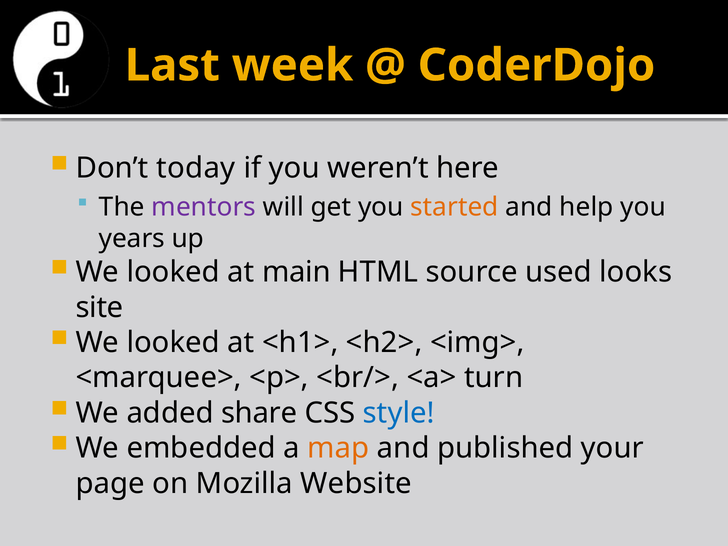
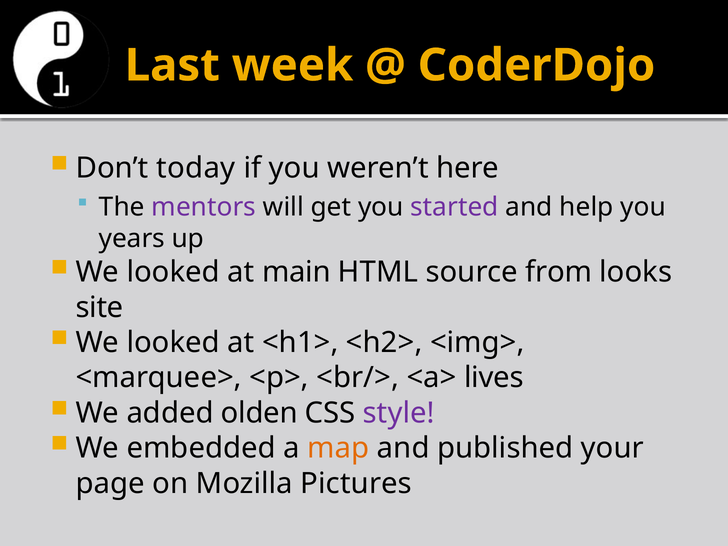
started colour: orange -> purple (454, 207)
used: used -> from (559, 272)
turn: turn -> lives (494, 378)
share: share -> olden (259, 413)
style colour: blue -> purple (399, 413)
Website: Website -> Pictures (356, 483)
